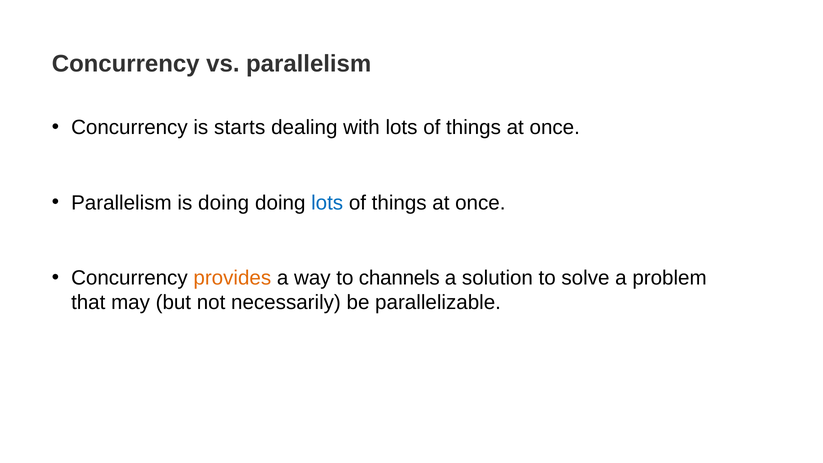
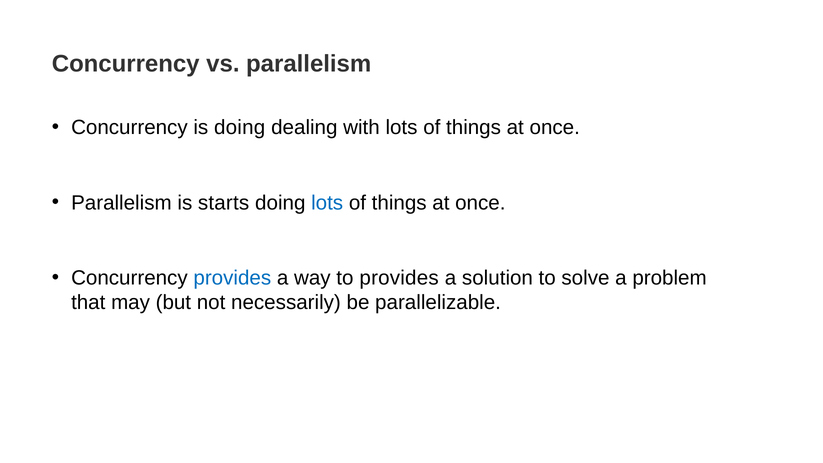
is starts: starts -> doing (240, 128)
is doing: doing -> starts (224, 203)
provides colour: orange -> blue (232, 278)
to channels: channels -> provides (399, 278)
